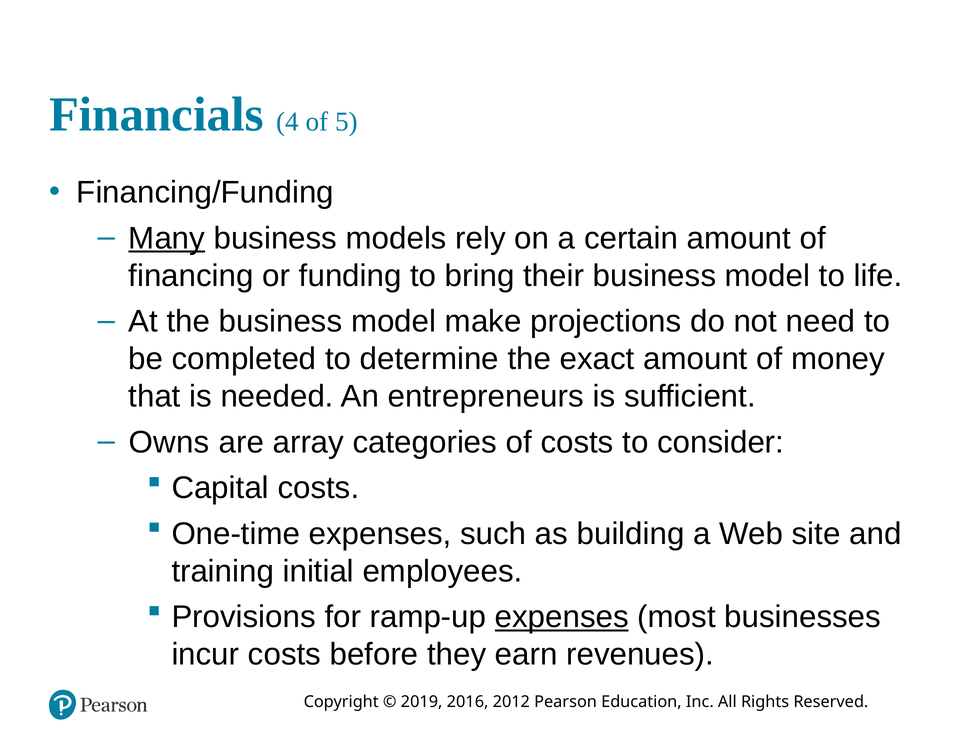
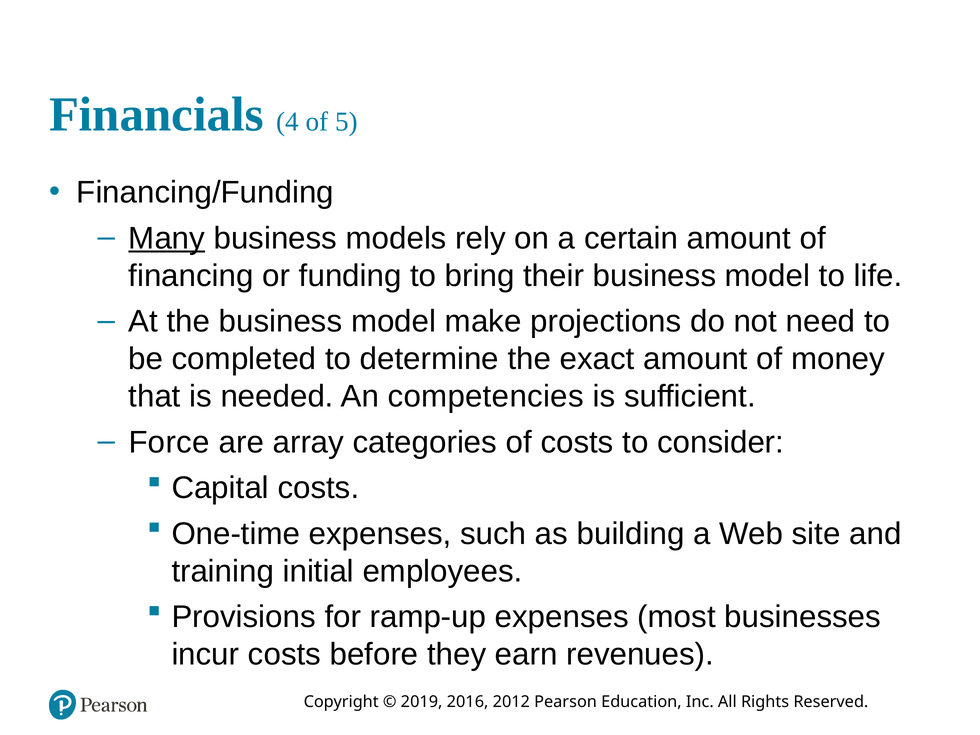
entrepreneurs: entrepreneurs -> competencies (486, 397)
Owns: Owns -> Force (169, 442)
expenses underline: present -> none (562, 617)
